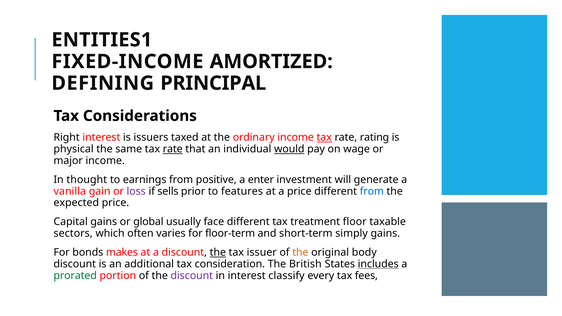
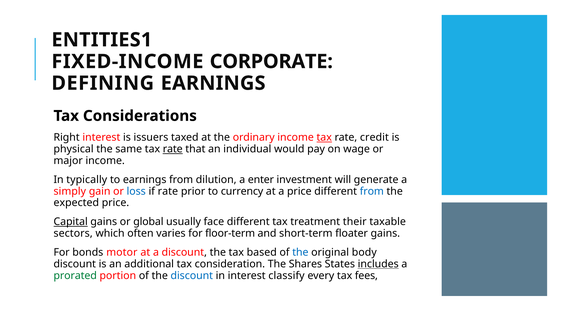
AMORTIZED: AMORTIZED -> CORPORATE (271, 62)
DEFINING PRINCIPAL: PRINCIPAL -> EARNINGS (213, 83)
rating: rating -> credit (374, 137)
would underline: present -> none (289, 149)
thought: thought -> typically (87, 180)
positive: positive -> dilution (216, 180)
vanilla: vanilla -> simply (70, 191)
loss colour: purple -> blue (136, 191)
if sells: sells -> rate (168, 191)
features: features -> currency (242, 191)
Capital underline: none -> present (71, 222)
floor: floor -> their (355, 222)
simply: simply -> floater (352, 234)
makes: makes -> motor (122, 252)
the underline: present -> none (218, 252)
issuer: issuer -> based (262, 252)
the colour: orange -> blue (300, 252)
British: British -> Shares (305, 264)
discount colour: purple -> blue (192, 276)
